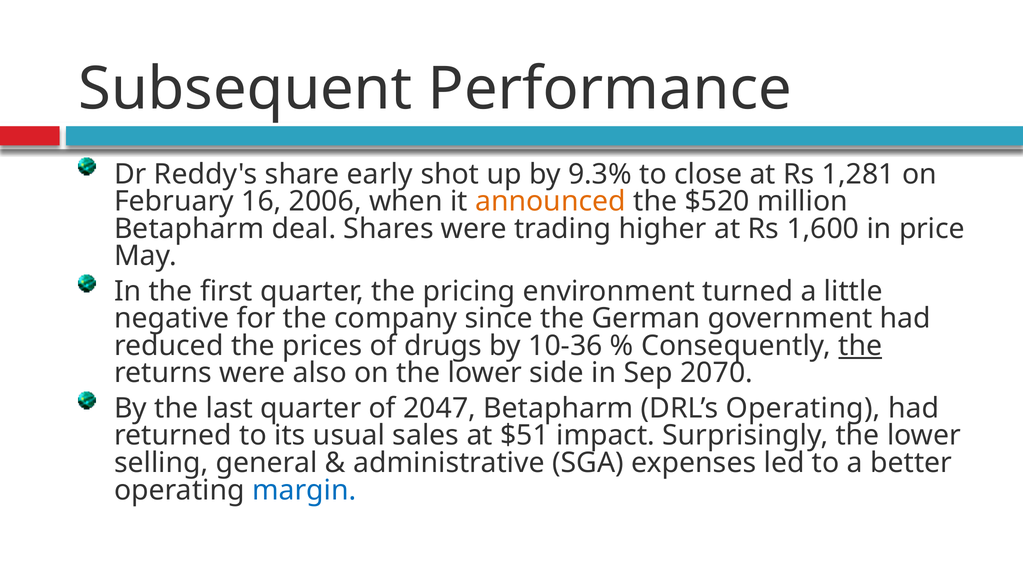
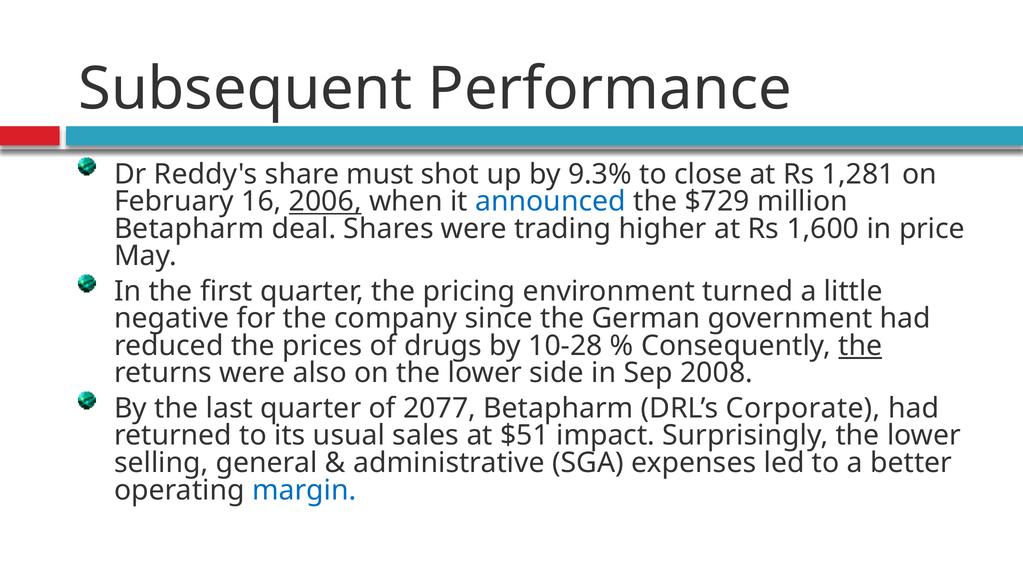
early: early -> must (380, 174)
2006 underline: none -> present (325, 202)
announced colour: orange -> blue (550, 202)
$520: $520 -> $729 (717, 202)
10-36: 10-36 -> 10-28 (565, 346)
2070: 2070 -> 2008 (717, 373)
2047: 2047 -> 2077 (440, 409)
DRL’s Operating: Operating -> Corporate (803, 409)
